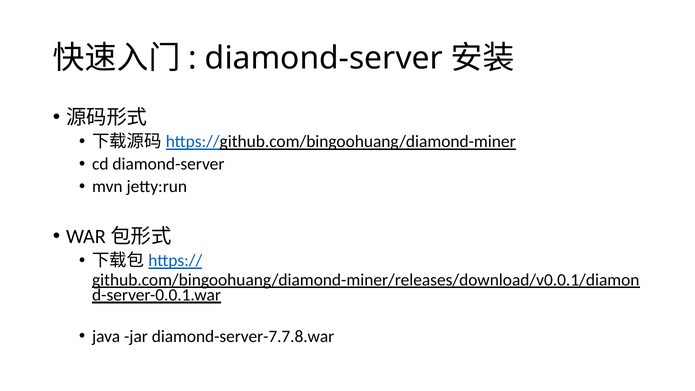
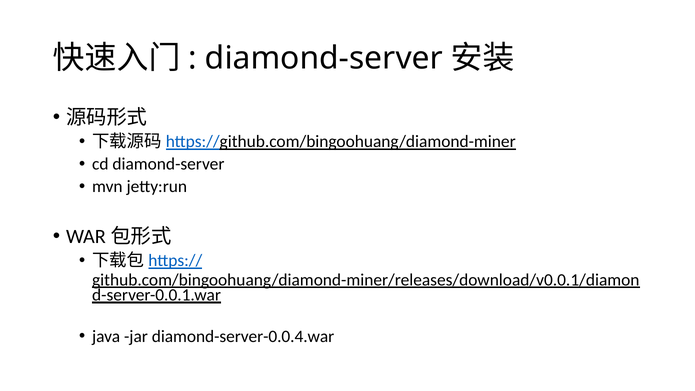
diamond-server-7.7.8.war: diamond-server-7.7.8.war -> diamond-server-0.0.4.war (243, 336)
